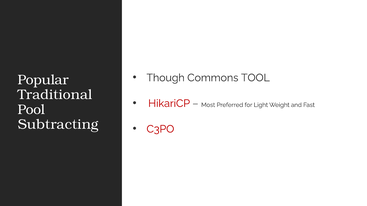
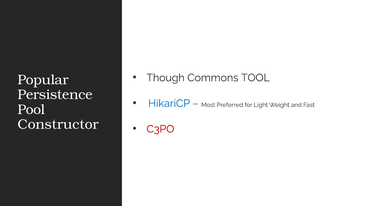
Traditional: Traditional -> Persistence (55, 95)
HikariCP colour: red -> blue (169, 104)
Subtracting: Subtracting -> Constructor (58, 125)
